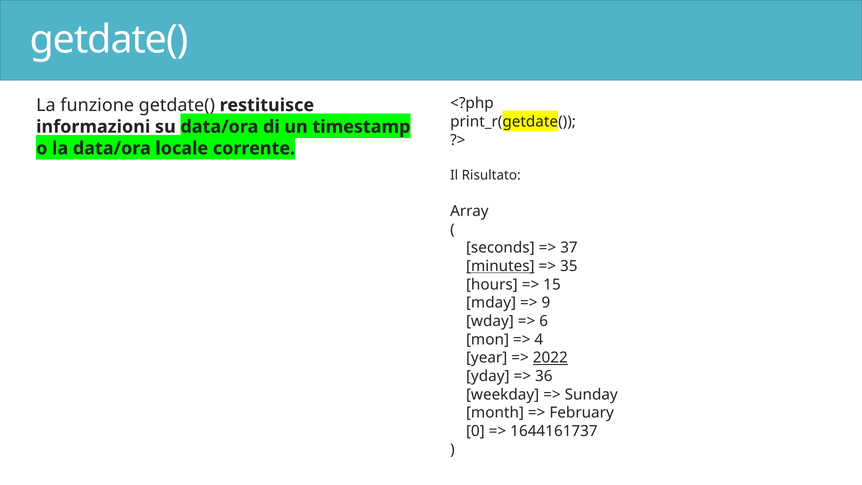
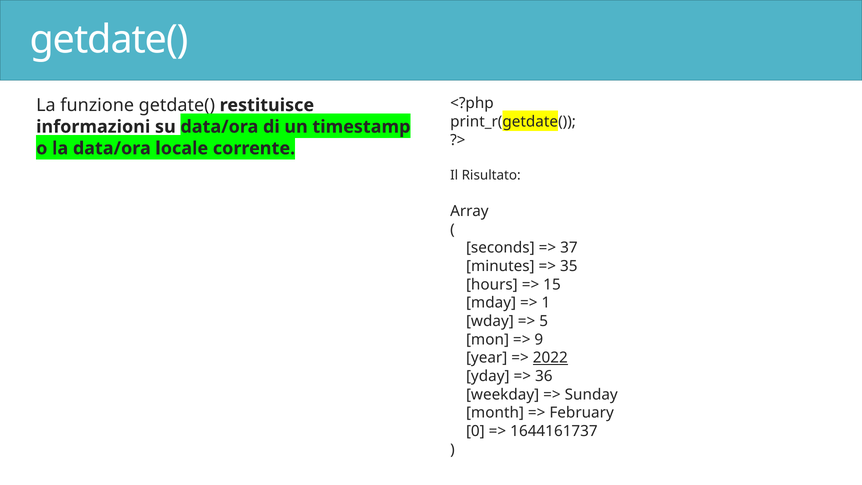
minutes underline: present -> none (500, 266)
9: 9 -> 1 (546, 303)
6: 6 -> 5 (544, 321)
4: 4 -> 9 (539, 339)
